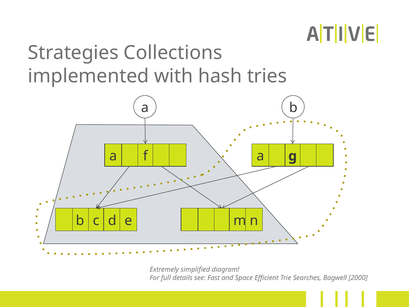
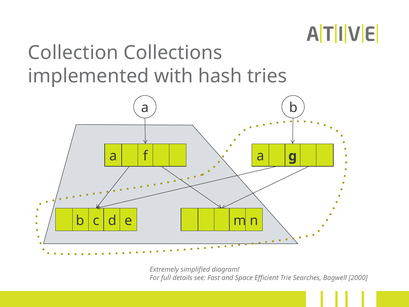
Strategies: Strategies -> Collection (73, 53)
